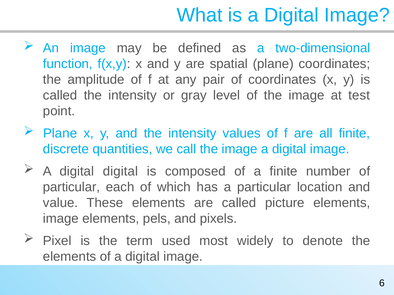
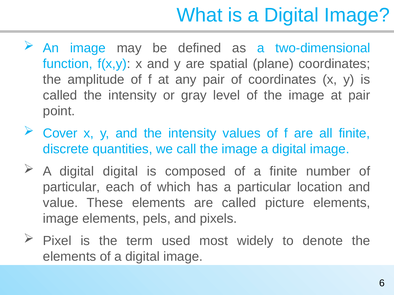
at test: test -> pair (359, 95)
Plane: Plane -> Cover (60, 133)
